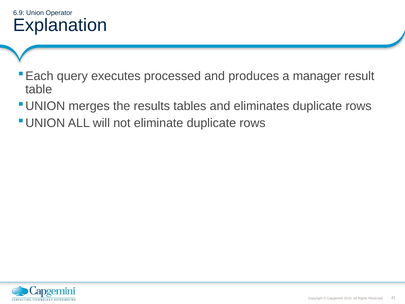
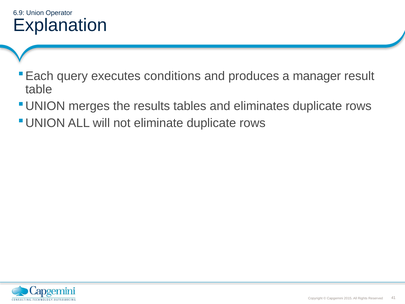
processed: processed -> conditions (172, 76)
